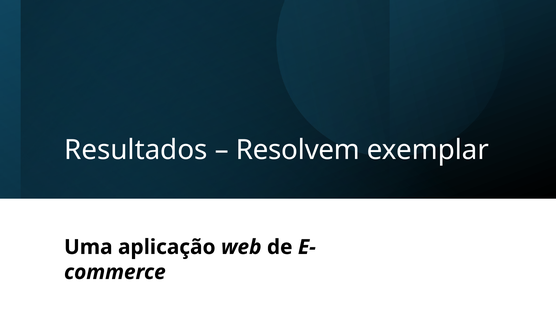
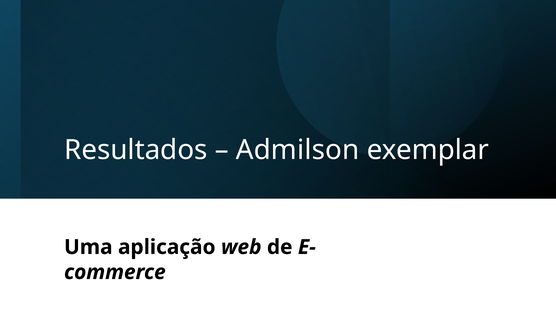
Resolvem: Resolvem -> Admilson (298, 150)
